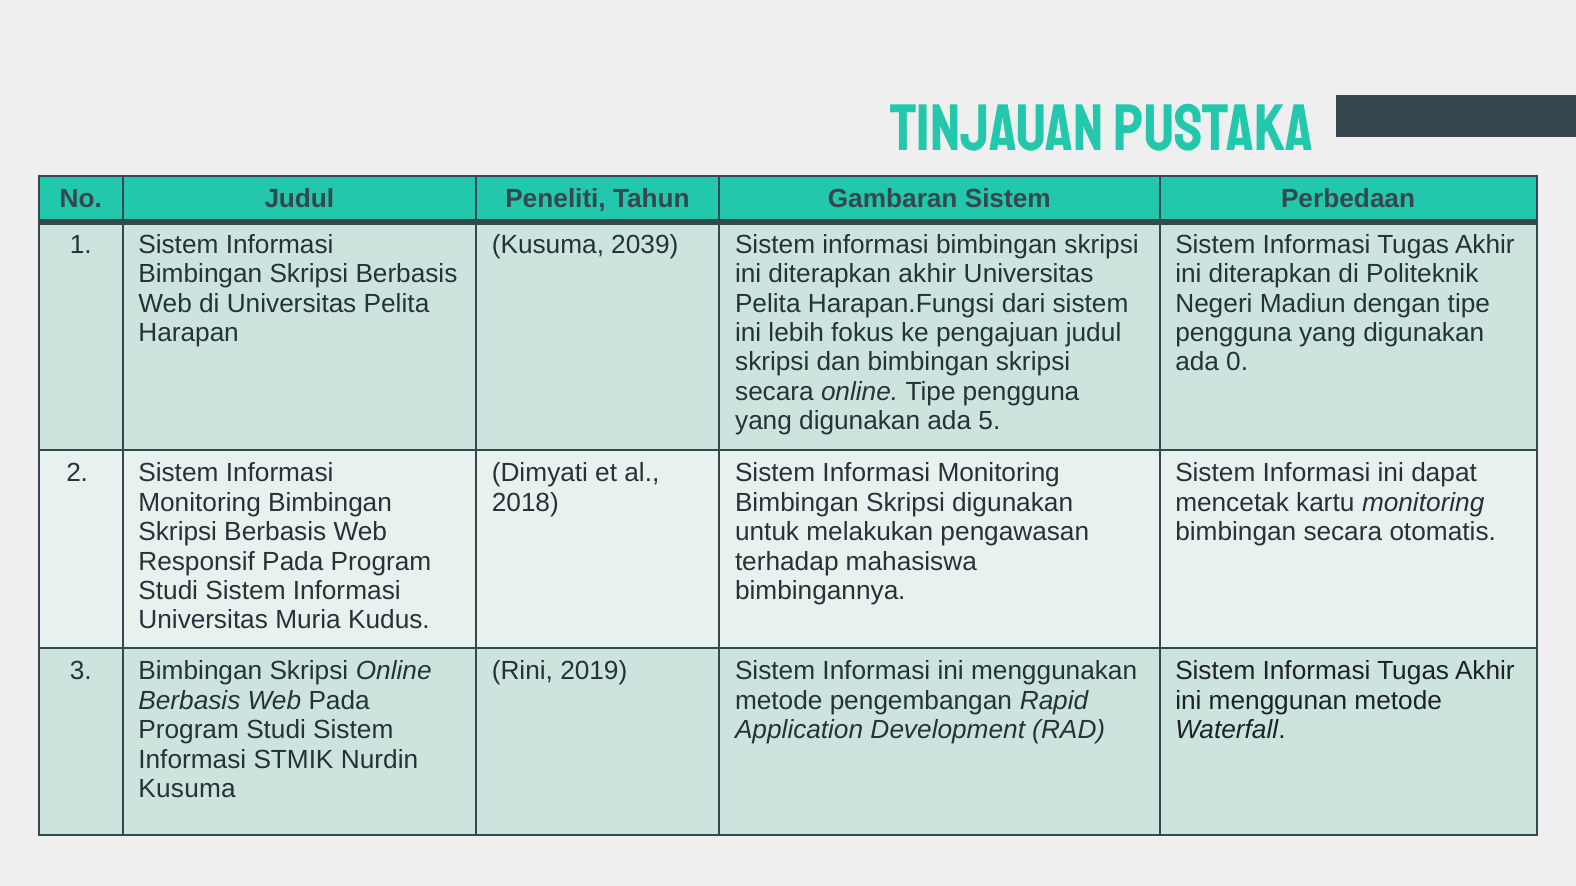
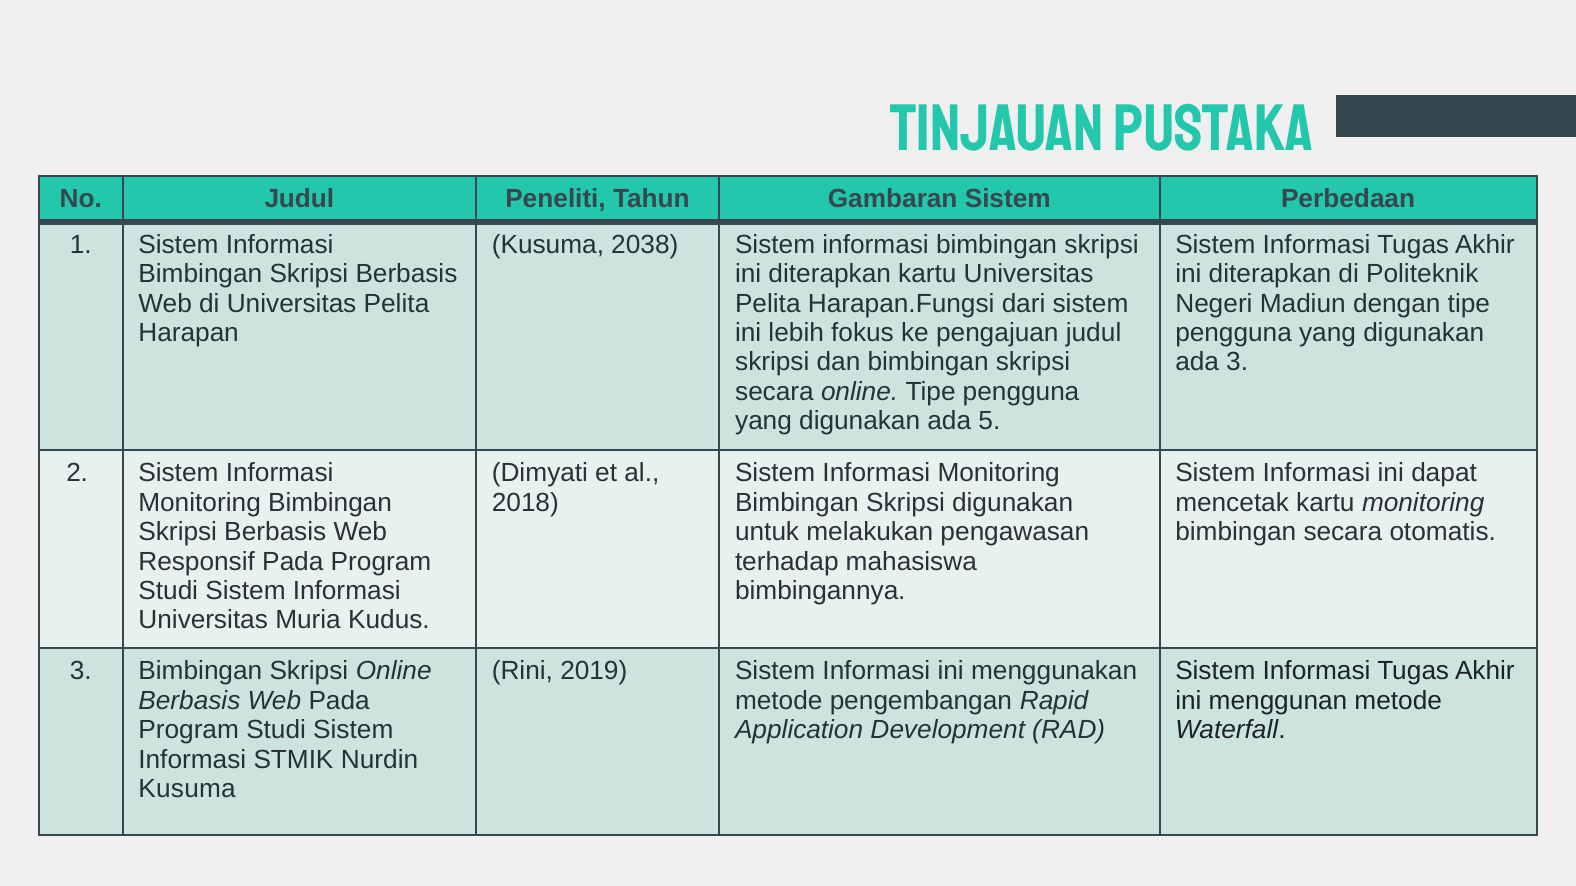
2039: 2039 -> 2038 (645, 245)
diterapkan akhir: akhir -> kartu (927, 274)
ada 0: 0 -> 3 (1237, 363)
